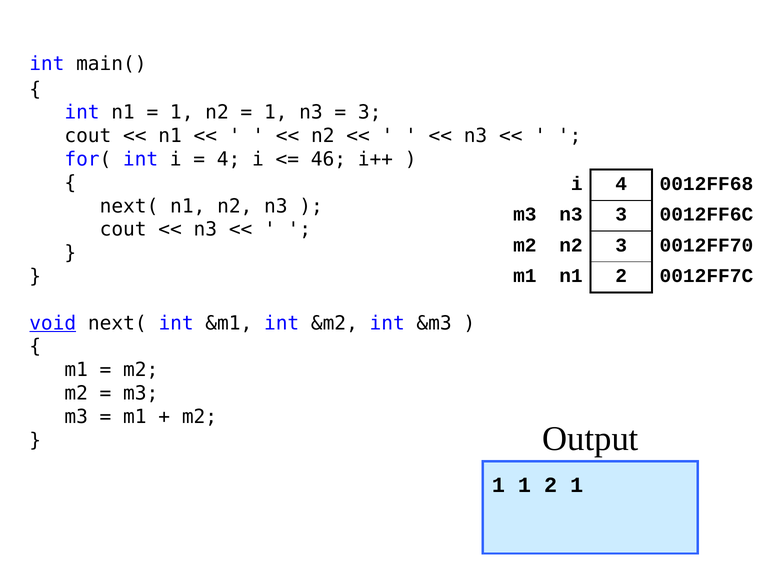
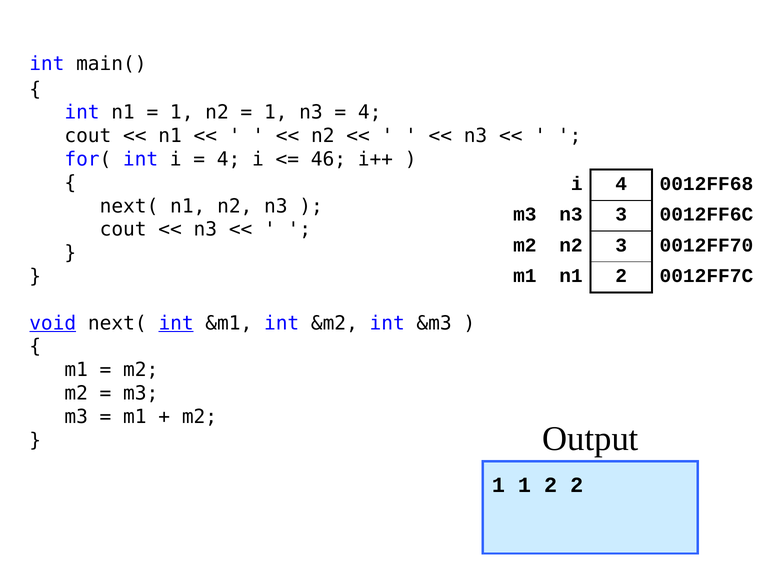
3: 3 -> 4 (370, 113)
int underline: none -> present (176, 324)
2 1: 1 -> 2 (577, 486)
